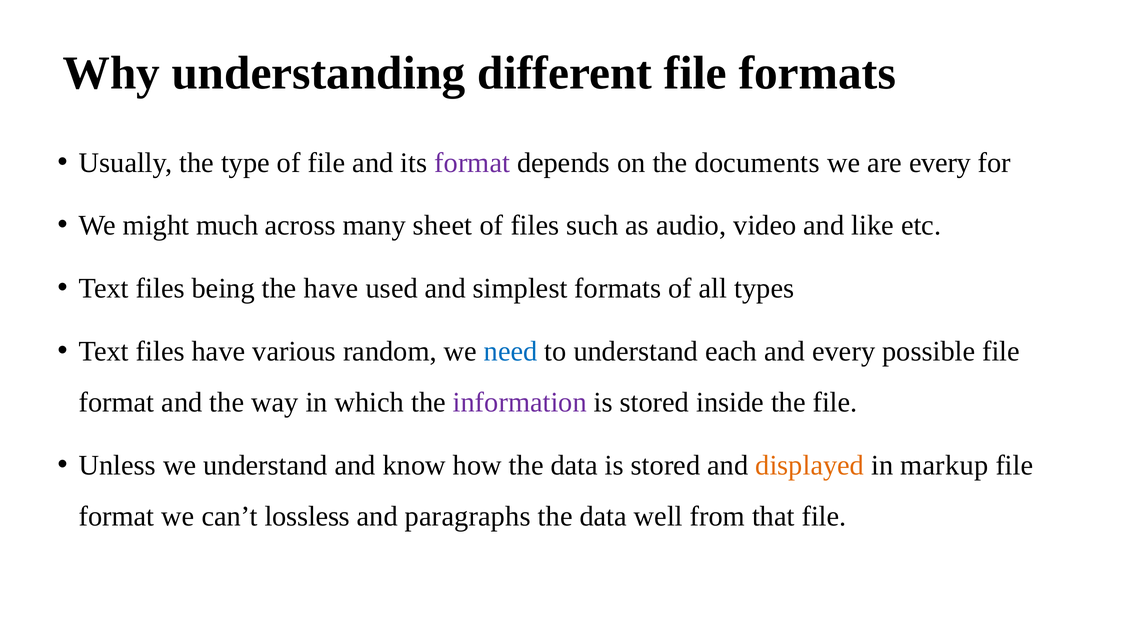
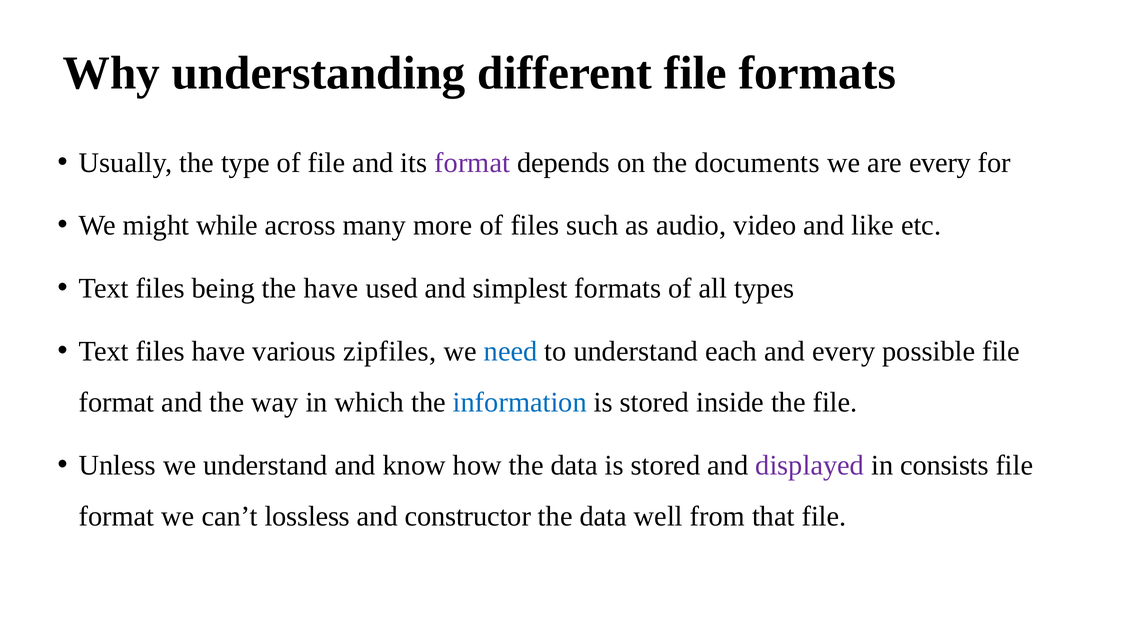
much: much -> while (227, 226)
sheet: sheet -> more (443, 226)
random: random -> zipfiles (390, 352)
information colour: purple -> blue (520, 403)
displayed colour: orange -> purple (810, 466)
markup: markup -> consists (945, 466)
paragraphs: paragraphs -> constructor (468, 517)
